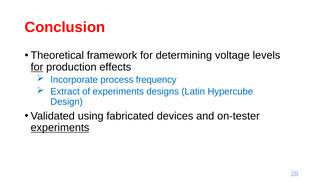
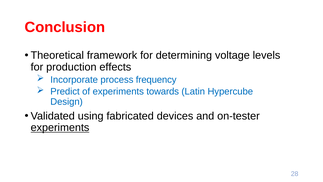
for underline: present -> none (37, 67)
Extract: Extract -> Predict (65, 91)
designs: designs -> towards (163, 91)
